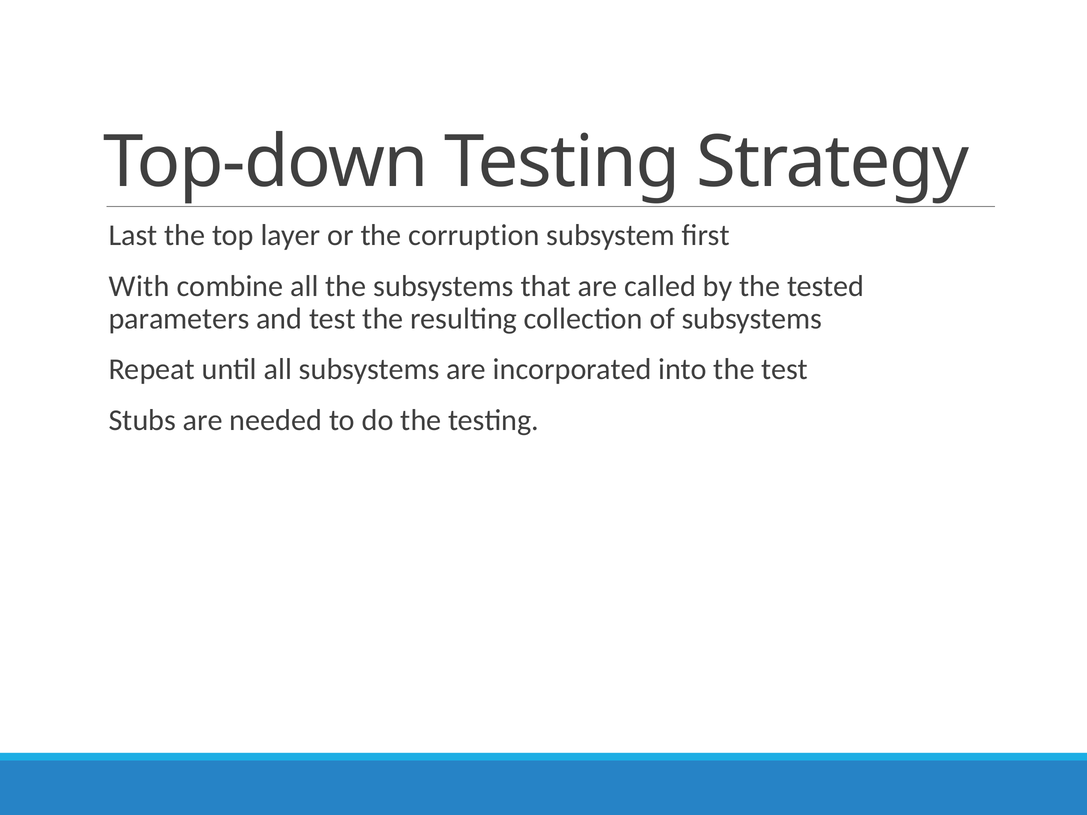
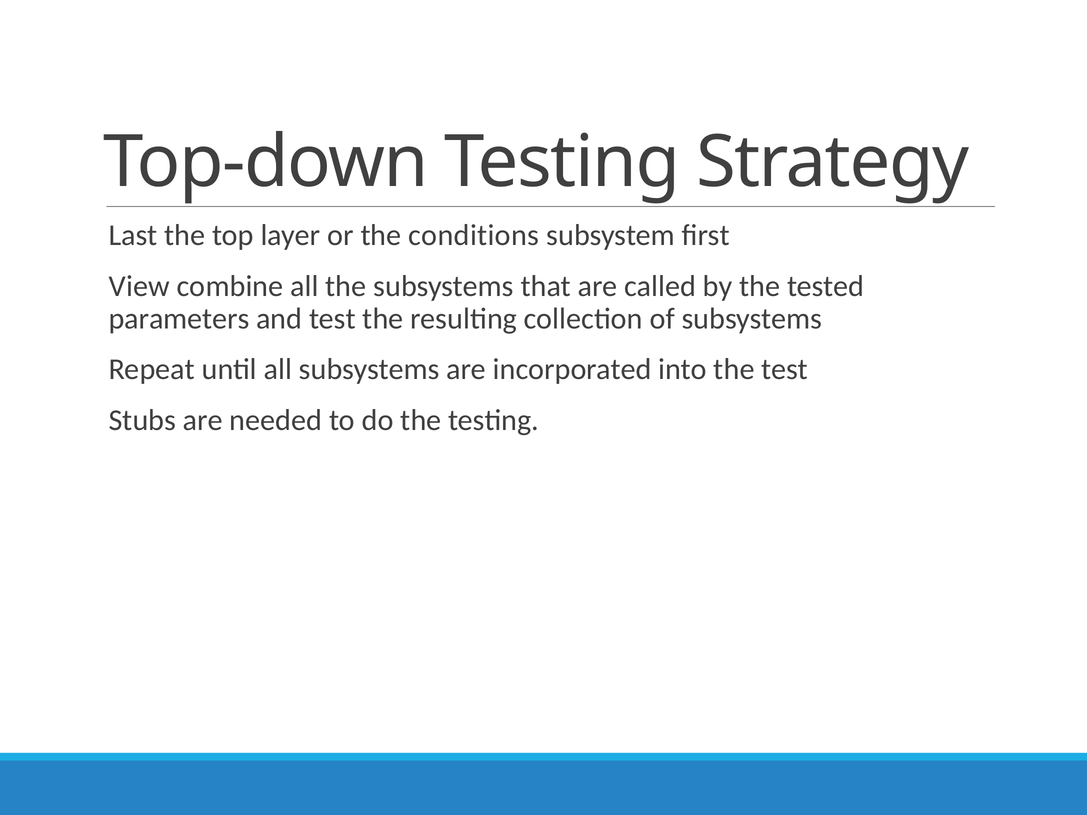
corruption: corruption -> conditions (474, 236)
With: With -> View (139, 286)
